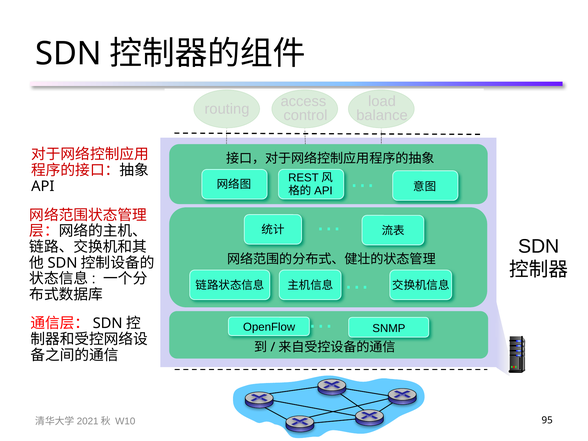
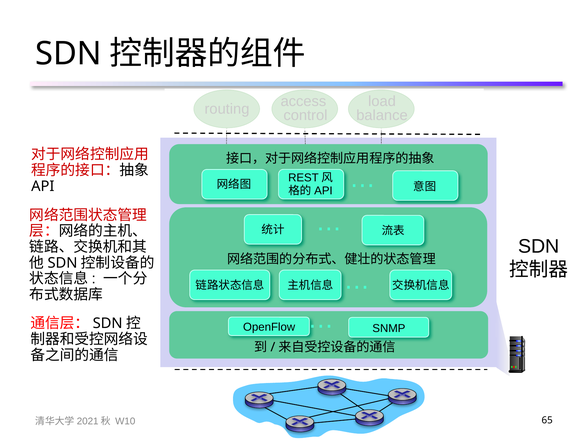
95: 95 -> 65 (547, 420)
